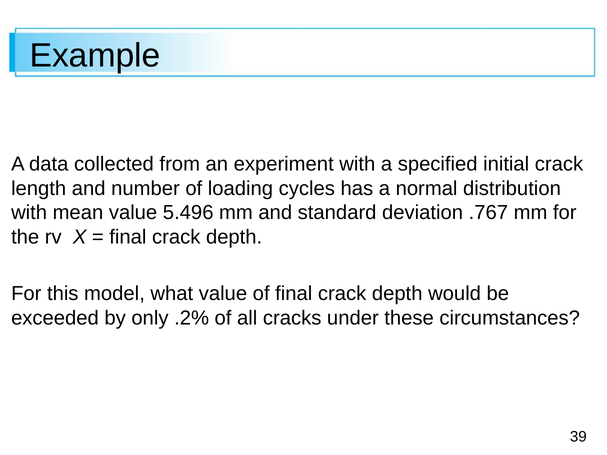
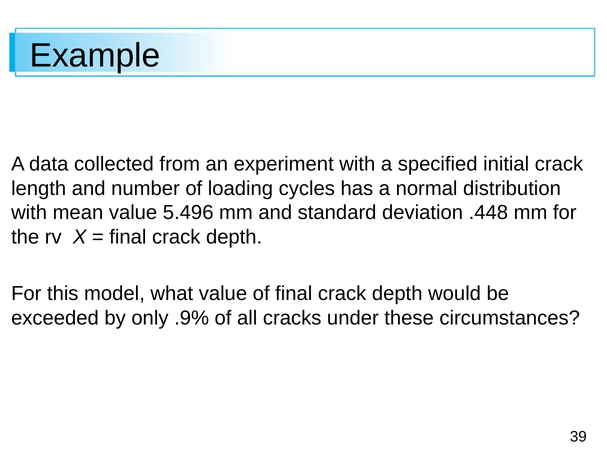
.767: .767 -> .448 (488, 213)
.2%: .2% -> .9% (192, 318)
